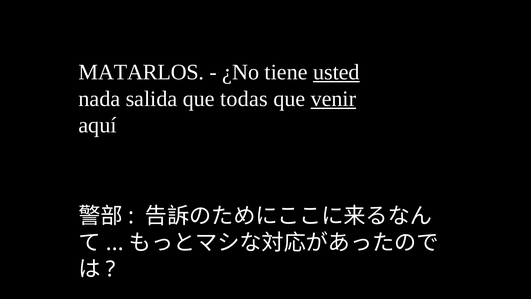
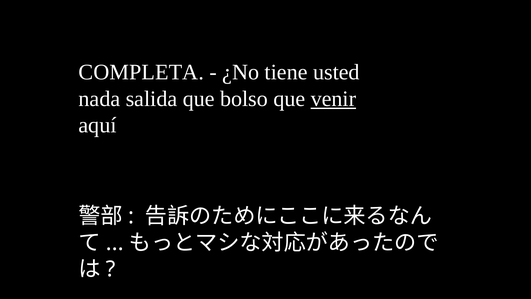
MATARLOS: MATARLOS -> COMPLETA (141, 72)
usted underline: present -> none (336, 72)
todas: todas -> bolso (244, 99)
